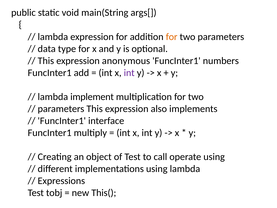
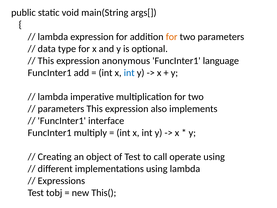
numbers: numbers -> language (221, 61)
int colour: purple -> blue (129, 73)
implement: implement -> imperative (92, 97)
